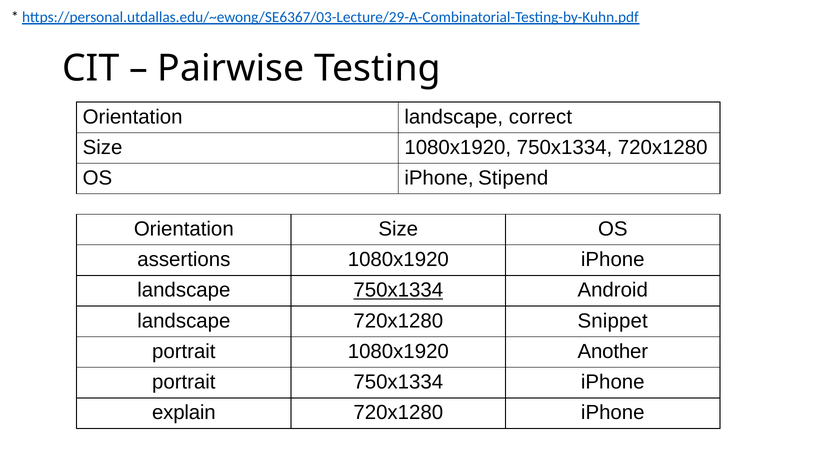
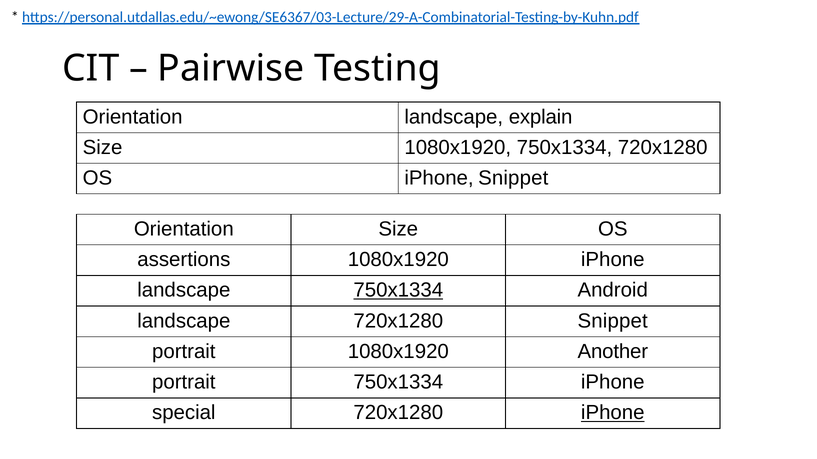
correct: correct -> explain (541, 117)
iPhone Stipend: Stipend -> Snippet (513, 178)
explain: explain -> special (184, 413)
iPhone underline: none -> present (613, 413)
